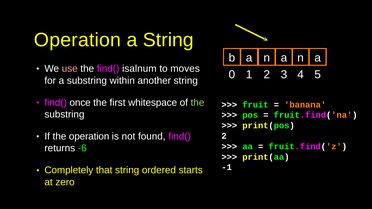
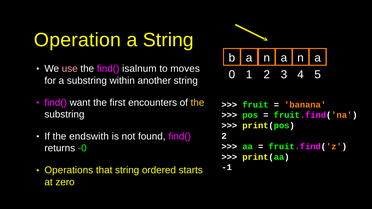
once: once -> want (80, 103)
whitespace: whitespace -> encounters (153, 103)
the colour: light green -> yellow (197, 103)
the operation: operation -> endswith (89, 137)
-6: -6 -> -0 (82, 148)
Completely: Completely -> Operations (69, 170)
